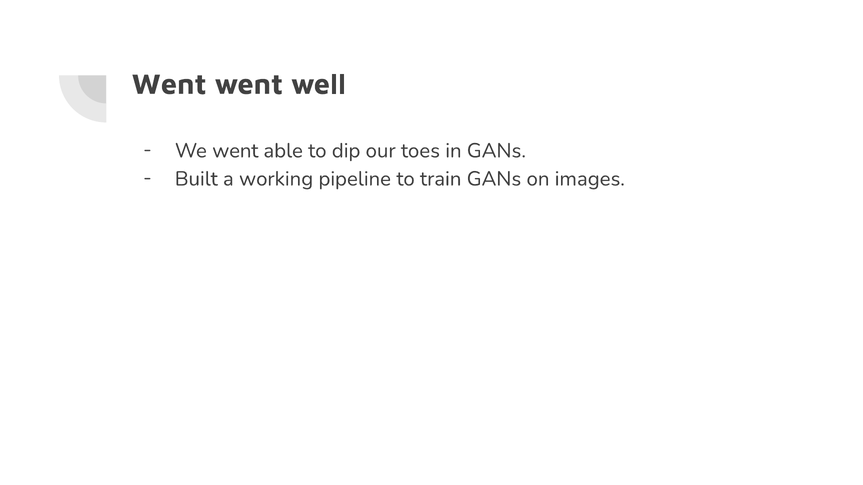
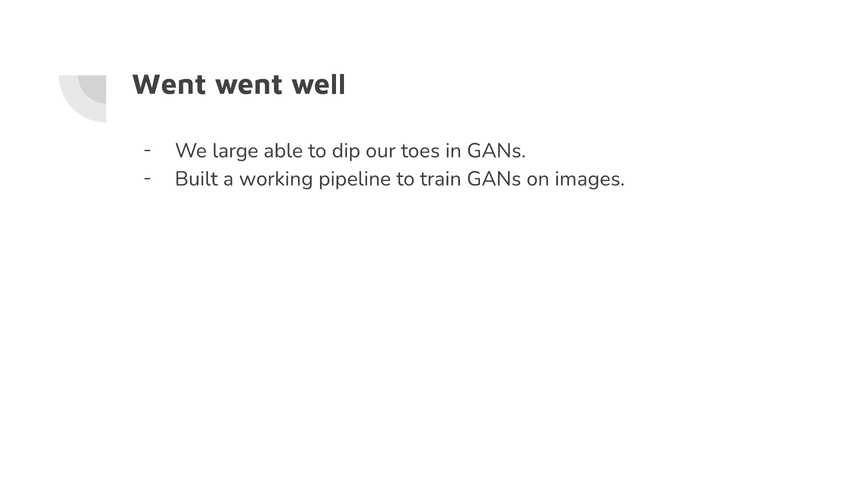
We went: went -> large (235, 151)
